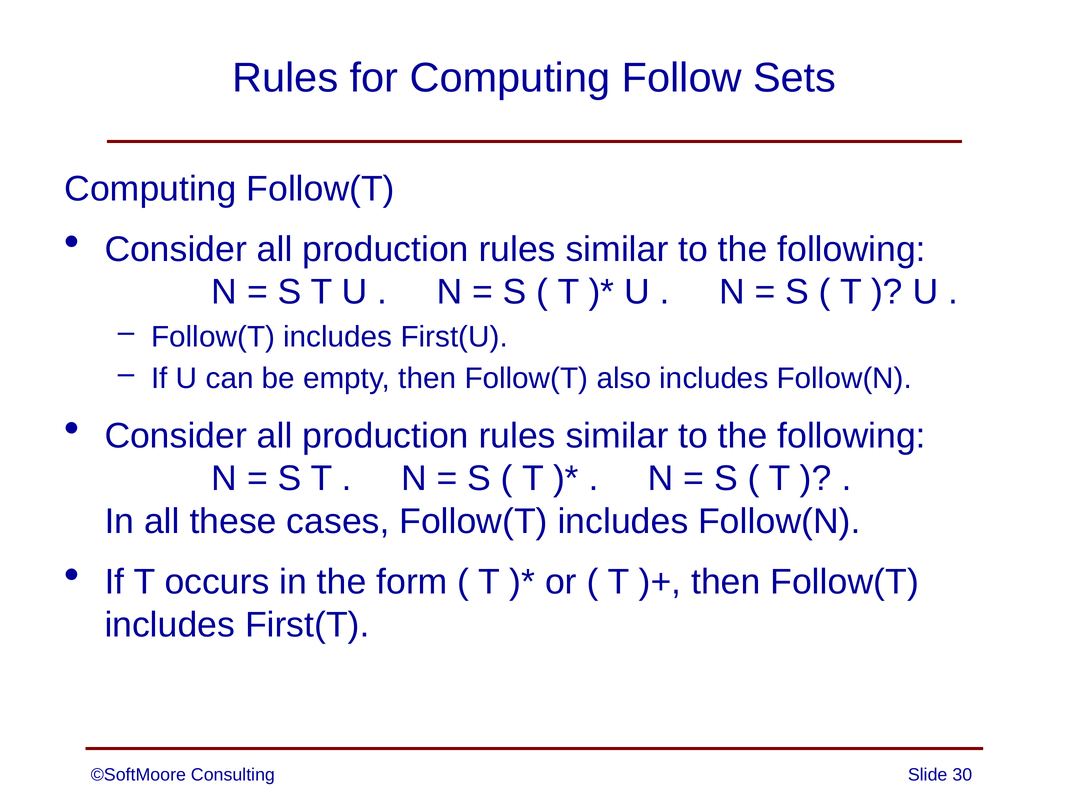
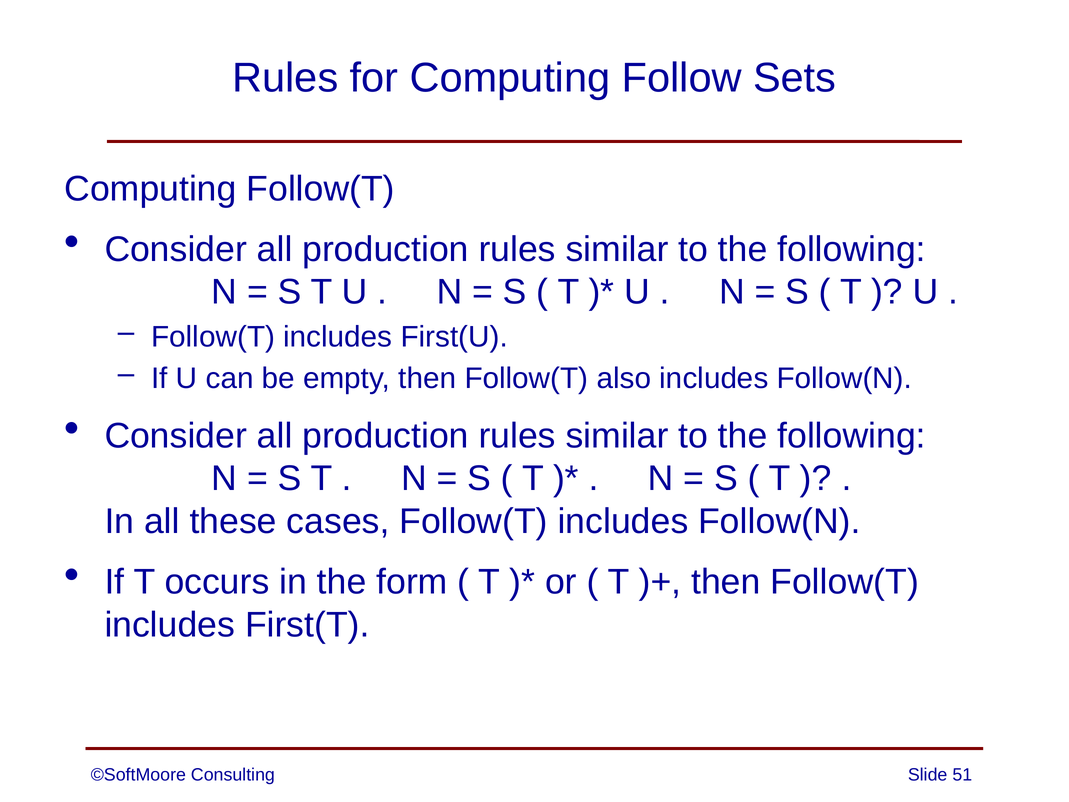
30: 30 -> 51 (962, 774)
